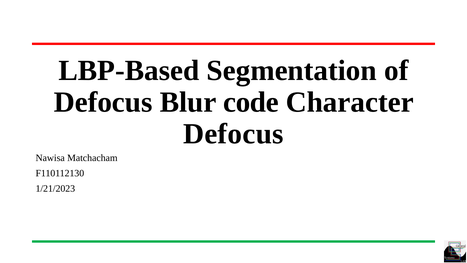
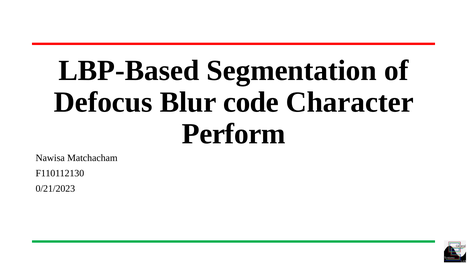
Defocus: Defocus -> Perform (234, 134)
1/21/2023: 1/21/2023 -> 0/21/2023 (55, 188)
